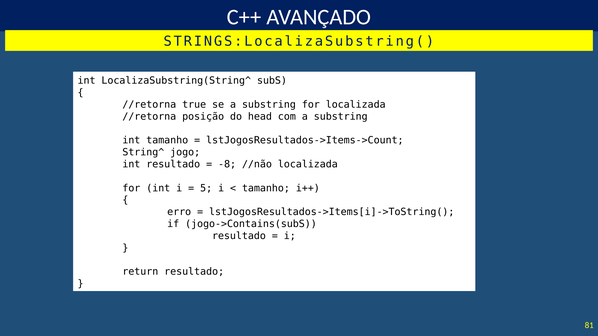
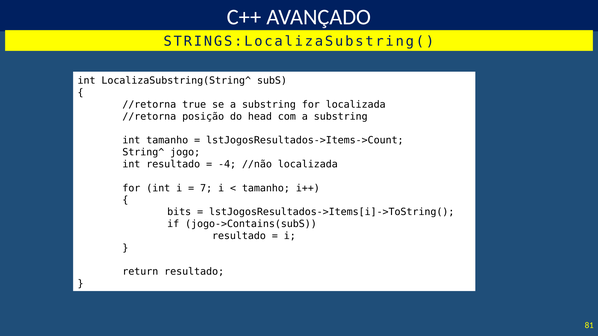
-8: -8 -> -4 (227, 164)
5: 5 -> 7 (206, 188)
erro: erro -> bits (179, 212)
